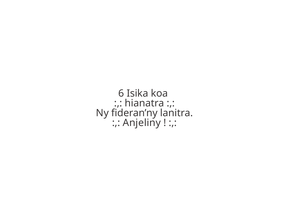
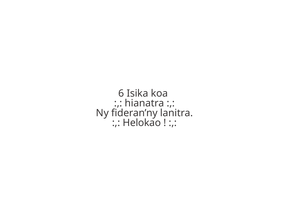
Anjeliny: Anjeliny -> Helokao (142, 123)
